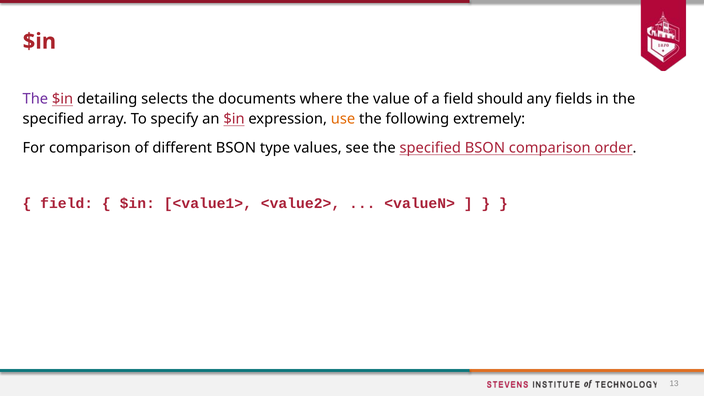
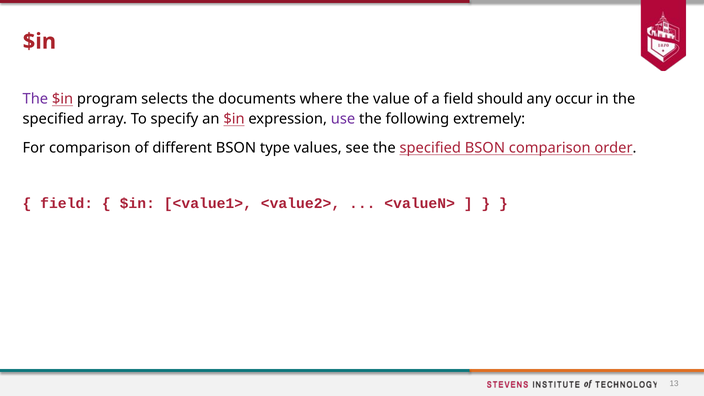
detailing: detailing -> program (107, 99)
fields: fields -> occur (574, 99)
use colour: orange -> purple (343, 119)
